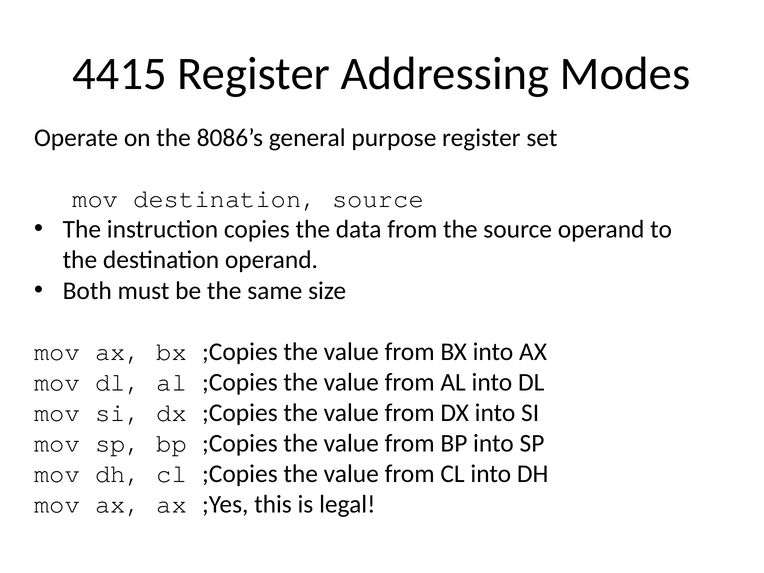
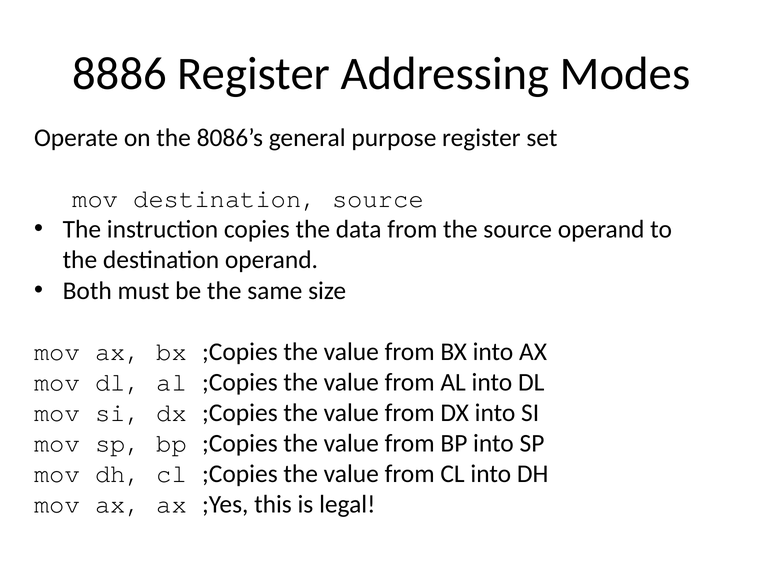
4415: 4415 -> 8886 (120, 74)
